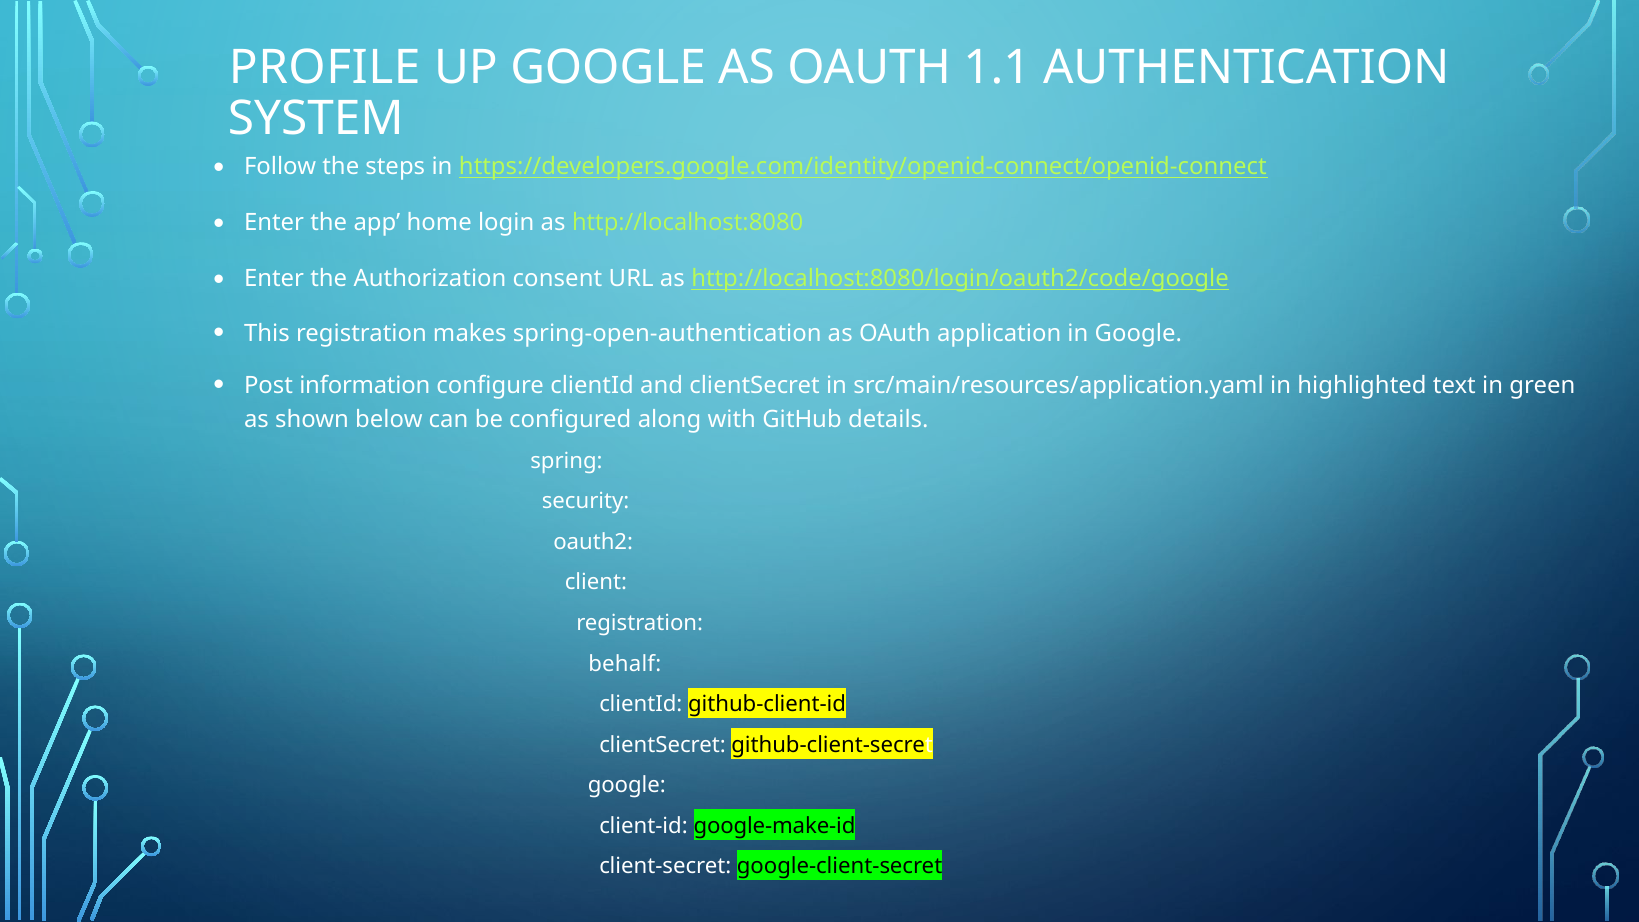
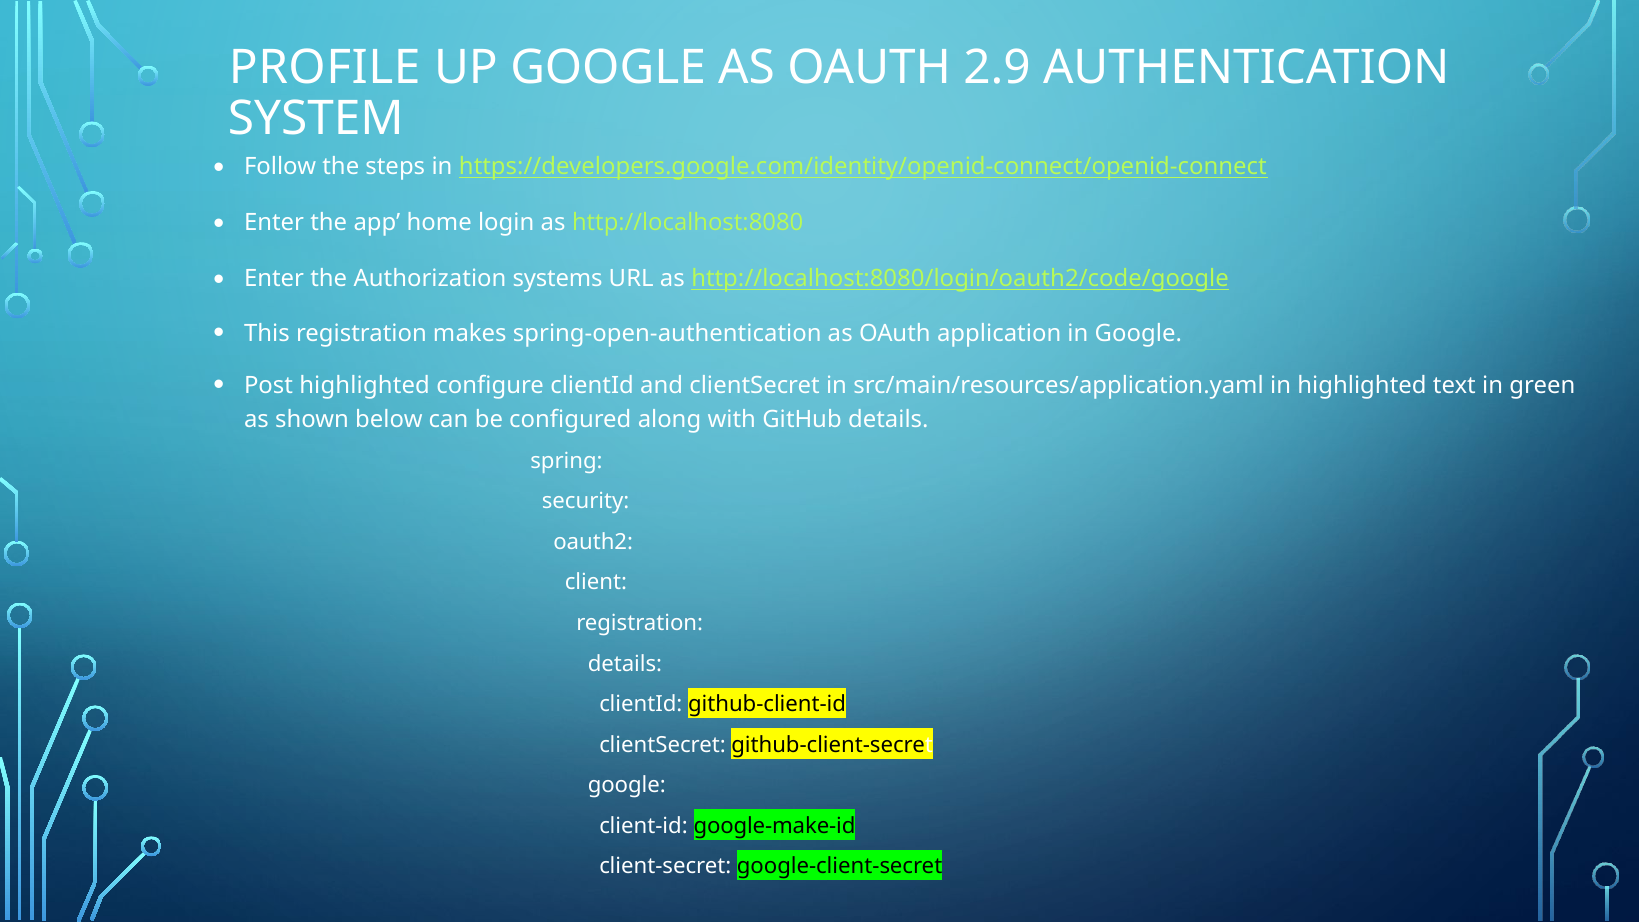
1.1: 1.1 -> 2.9 (997, 68)
consent: consent -> systems (558, 278)
Post information: information -> highlighted (365, 385)
behalf: behalf -> details (625, 664)
